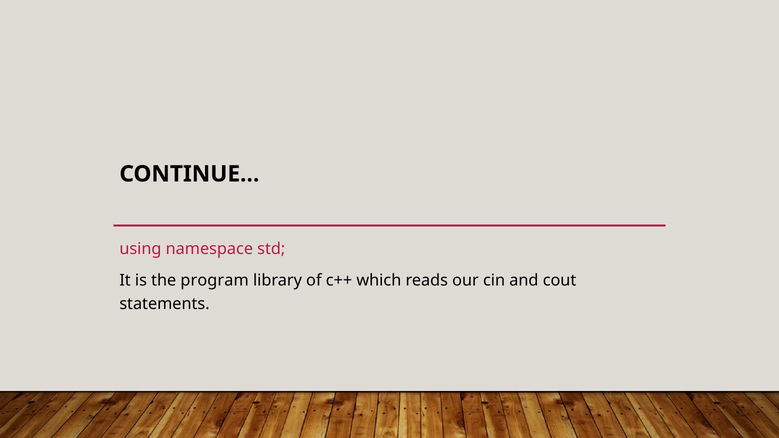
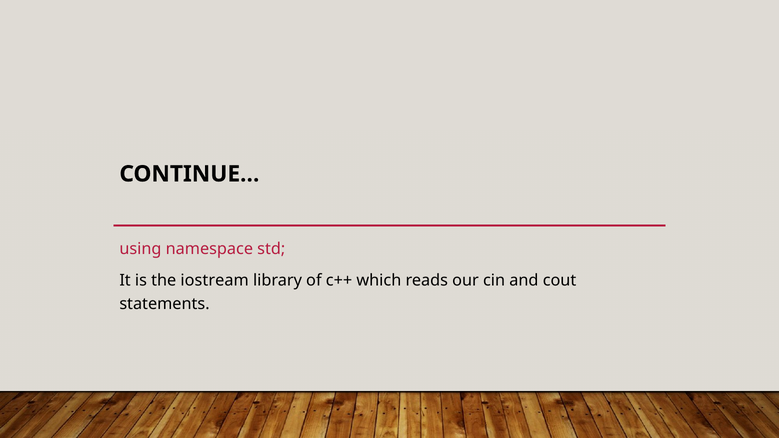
program: program -> iostream (215, 281)
